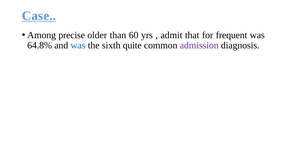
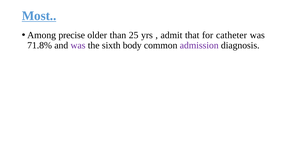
Case: Case -> Most (39, 16)
60: 60 -> 25 (134, 35)
frequent: frequent -> catheter (231, 35)
64.8%: 64.8% -> 71.8% (40, 46)
was colour: blue -> purple (78, 46)
quite: quite -> body (132, 46)
